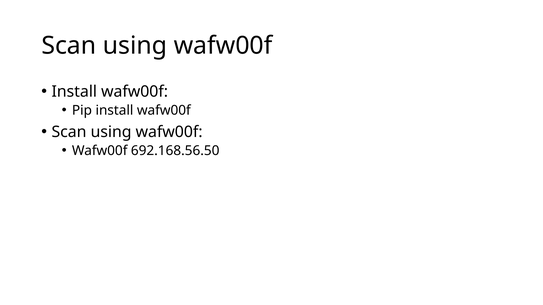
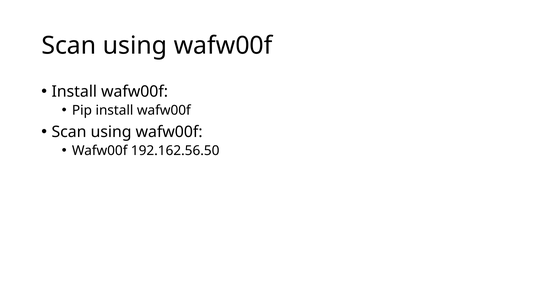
692.168.56.50: 692.168.56.50 -> 192.162.56.50 (175, 151)
